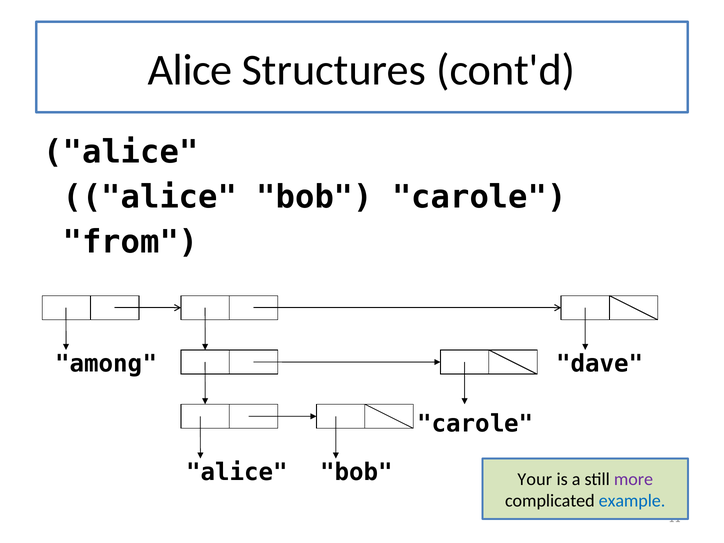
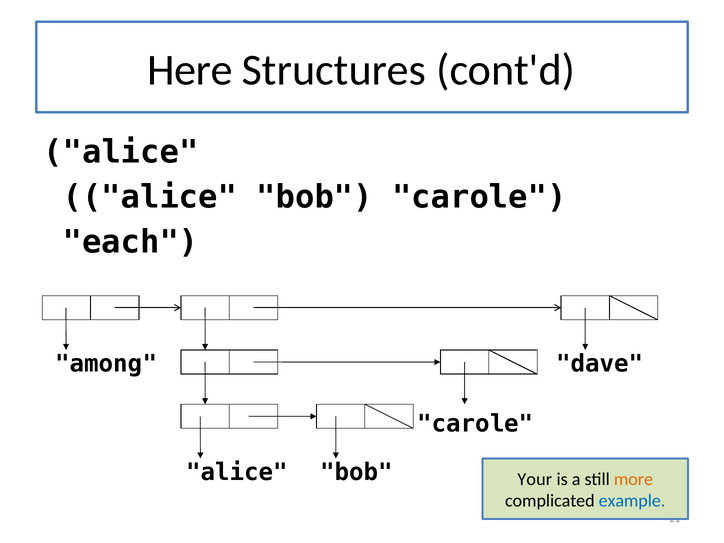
Alice: Alice -> Here (190, 70)
from: from -> each (131, 242)
more colour: purple -> orange (634, 479)
